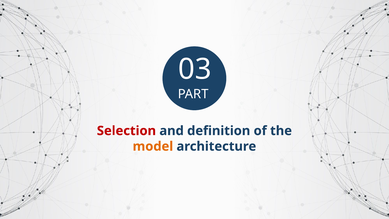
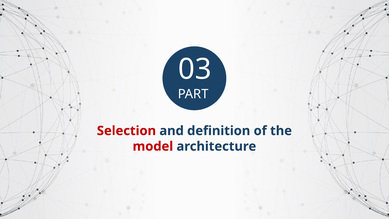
model colour: orange -> red (153, 146)
